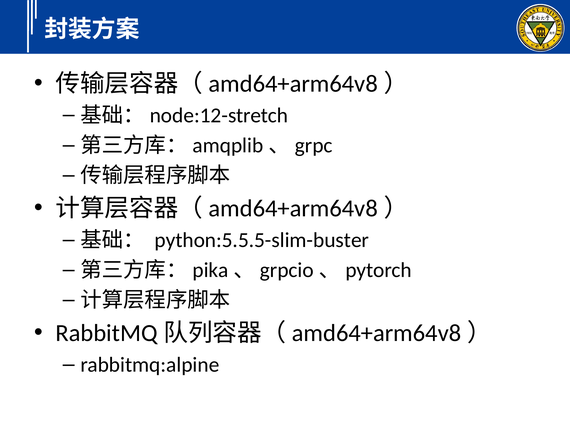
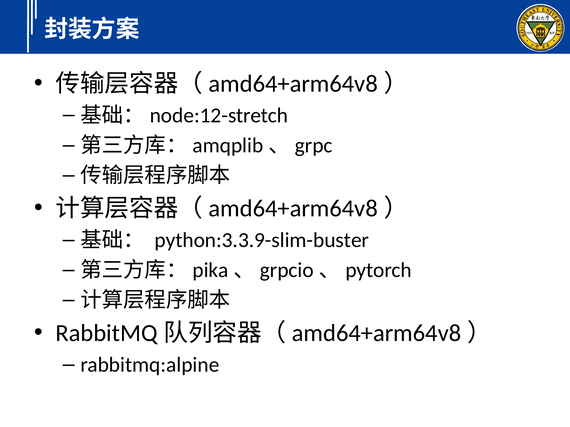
python:5.5.5-slim-buster: python:5.5.5-slim-buster -> python:3.3.9-slim-buster (262, 240)
